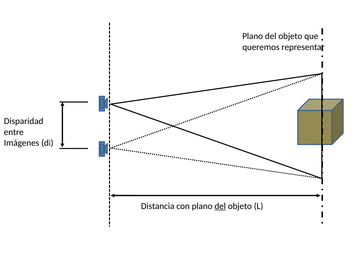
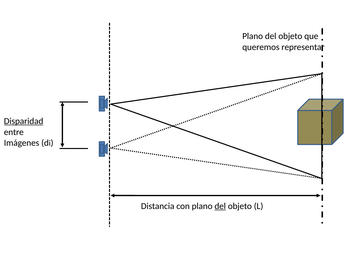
Disparidad underline: none -> present (24, 121)
